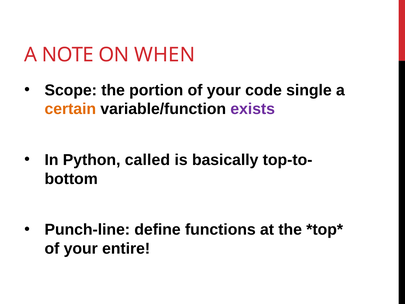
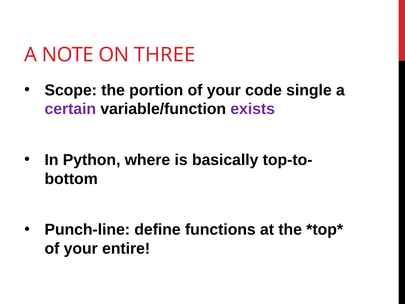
WHEN: WHEN -> THREE (165, 55)
certain colour: orange -> purple (70, 109)
called: called -> where (147, 160)
